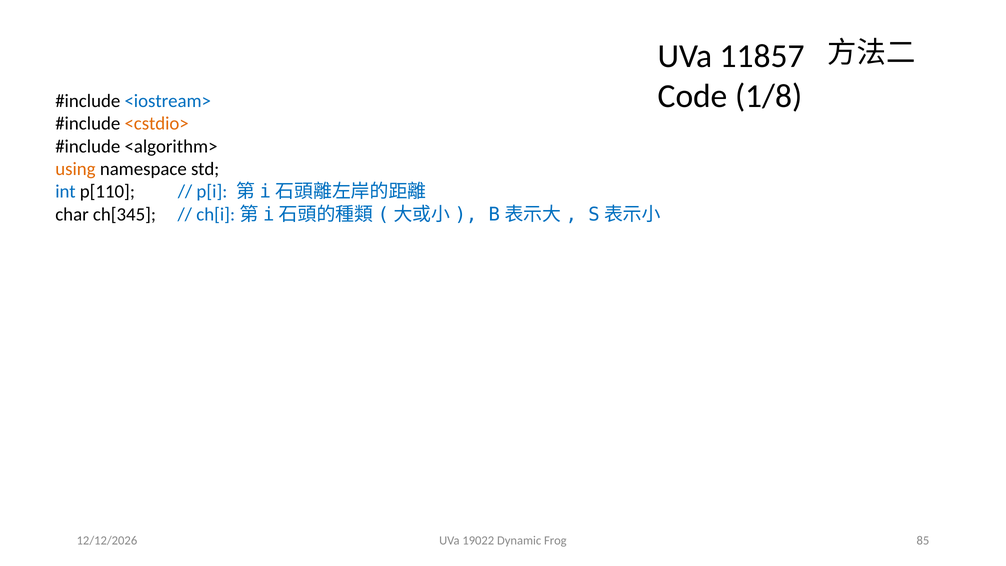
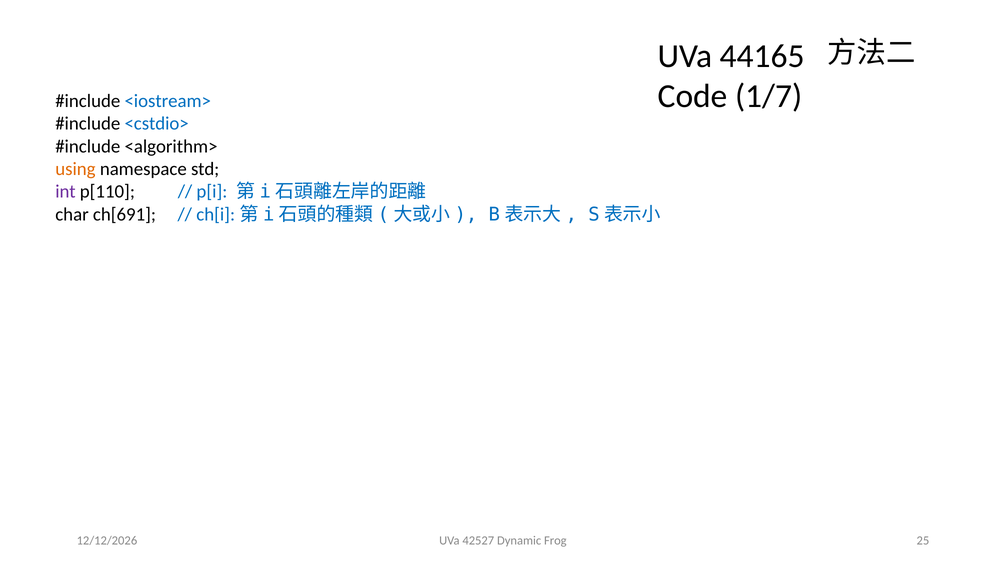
11857: 11857 -> 44165 (762, 56)
1/8: 1/8 -> 1/7 (769, 96)
<cstdio> colour: orange -> blue (157, 124)
int colour: blue -> purple (65, 192)
ch[345: ch[345 -> ch[691 (124, 214)
19022: 19022 -> 42527 (478, 540)
85: 85 -> 25 (923, 540)
